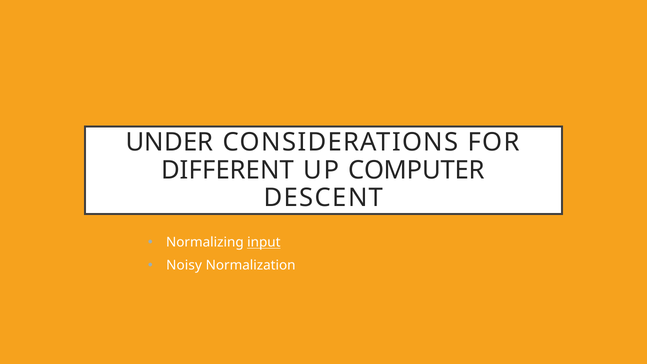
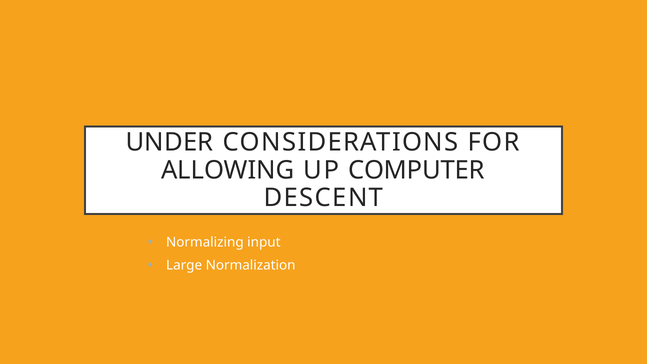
DIFFERENT: DIFFERENT -> ALLOWING (228, 170)
input underline: present -> none (264, 242)
Noisy: Noisy -> Large (184, 265)
